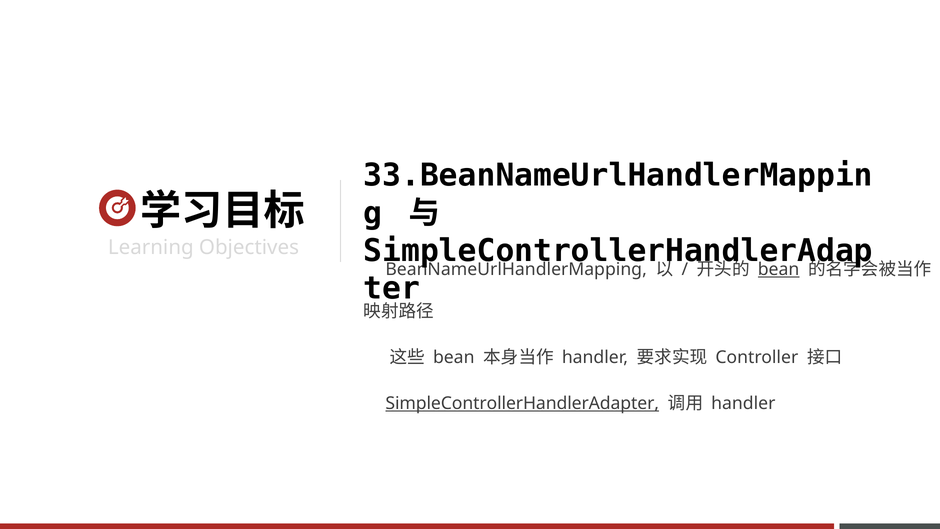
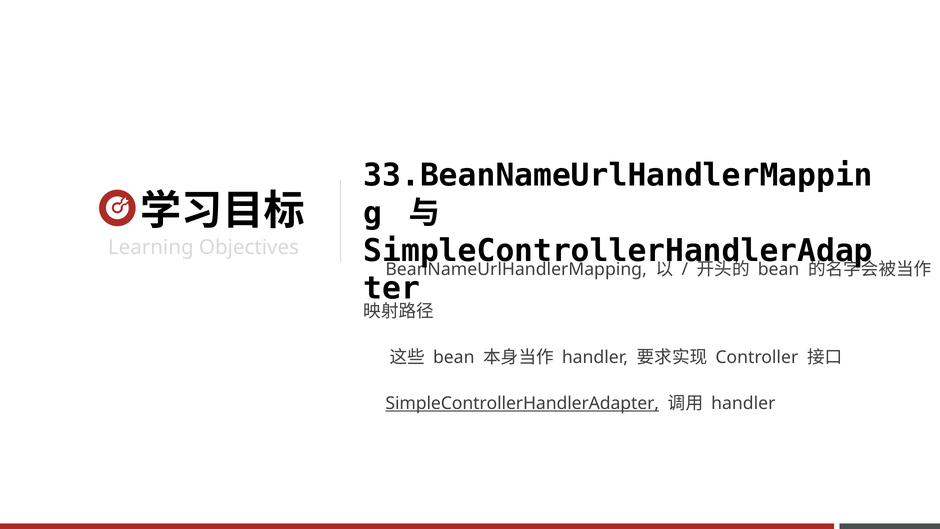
bean underline: present -> none (779, 269)
